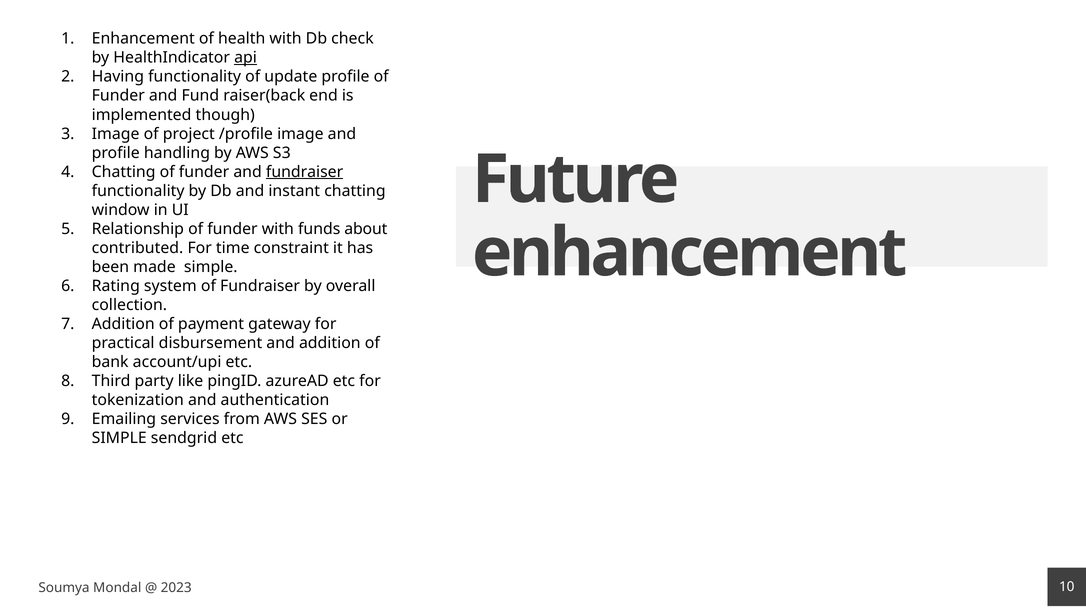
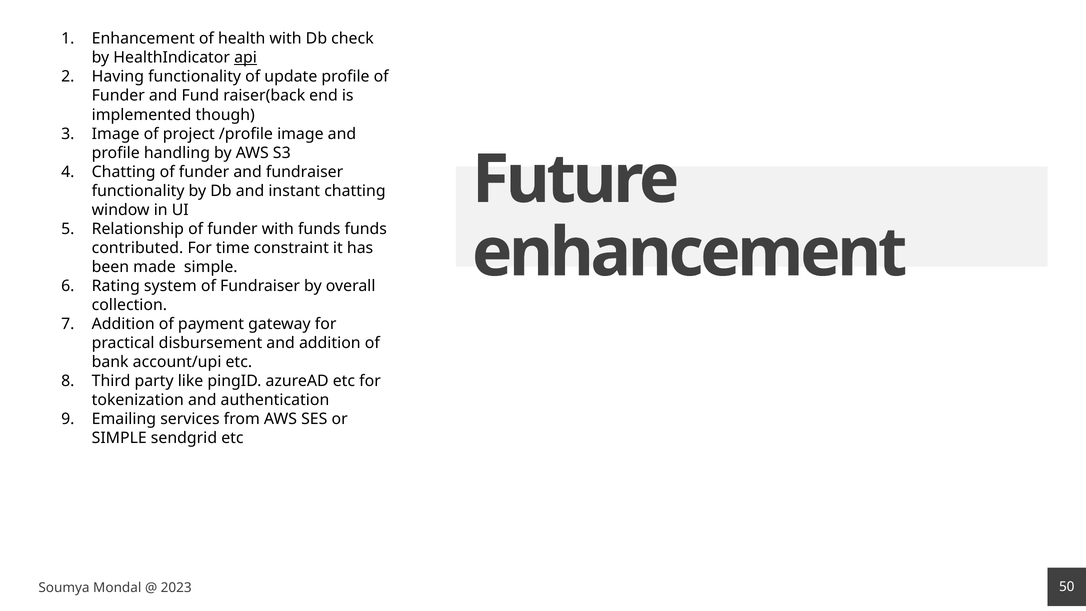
fundraiser underline: present -> none (305, 172)
funds about: about -> funds (366, 229)
10: 10 -> 50 (1067, 587)
